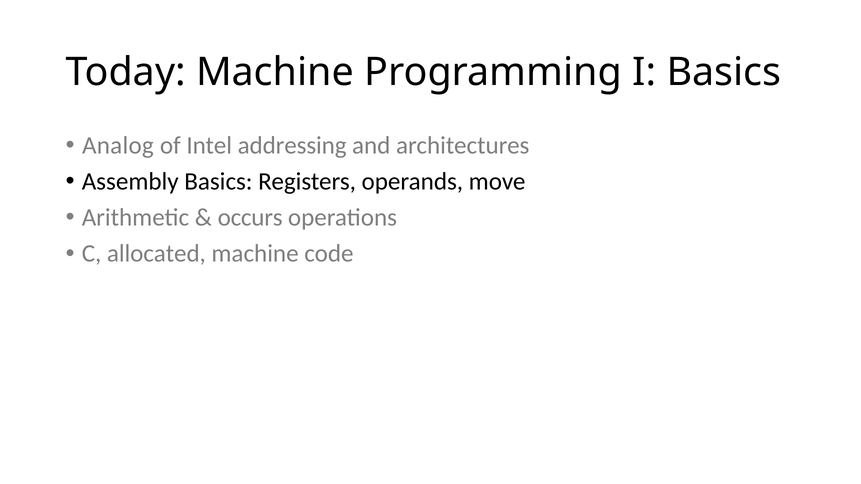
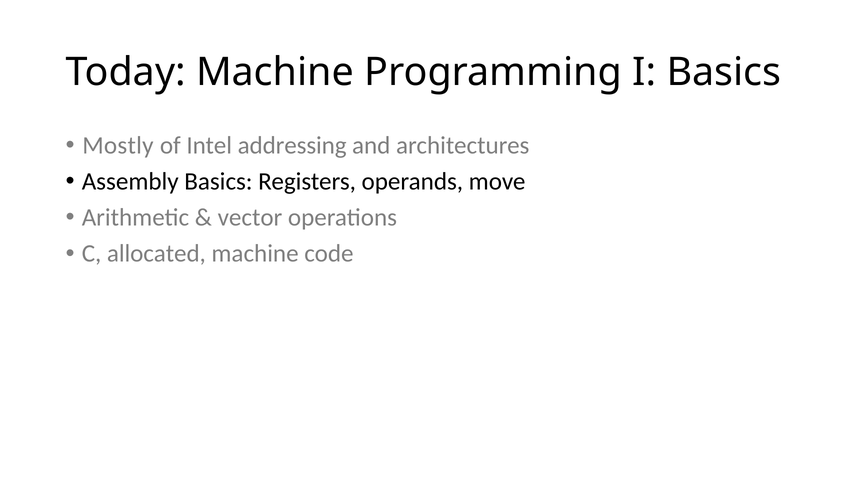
Analog: Analog -> Mostly (118, 146)
occurs: occurs -> vector (250, 218)
